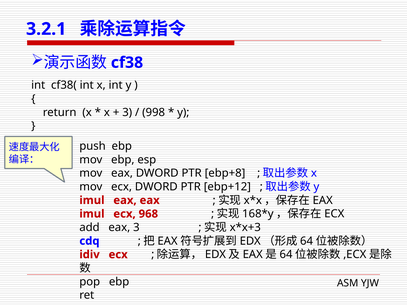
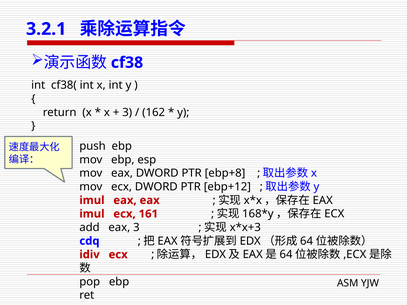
998: 998 -> 162 (154, 112)
968: 968 -> 161 (148, 214)
